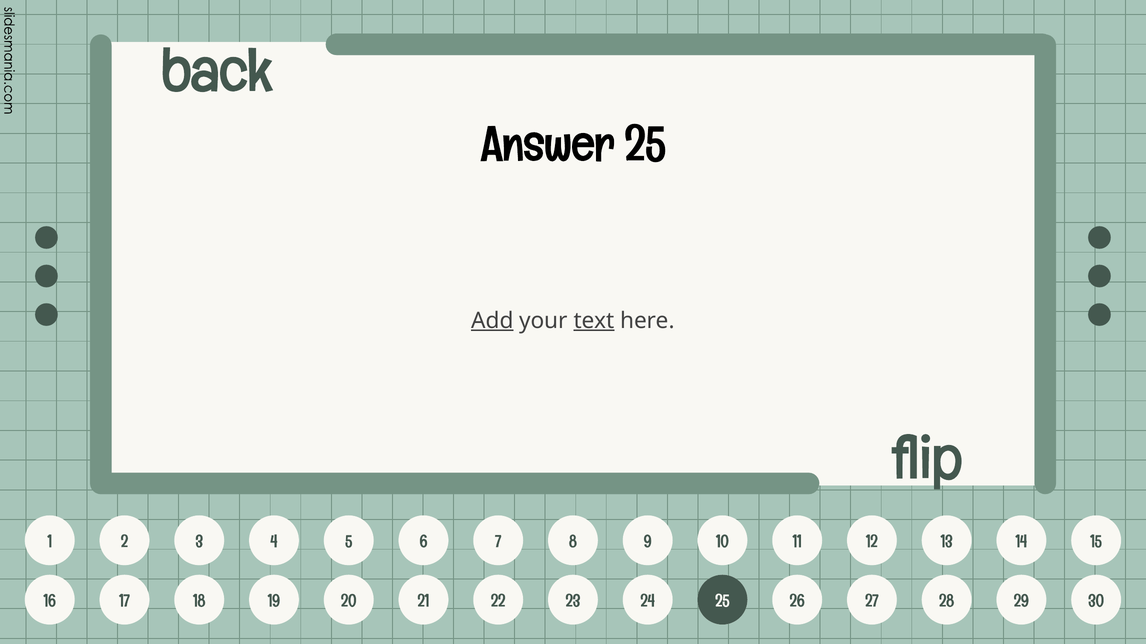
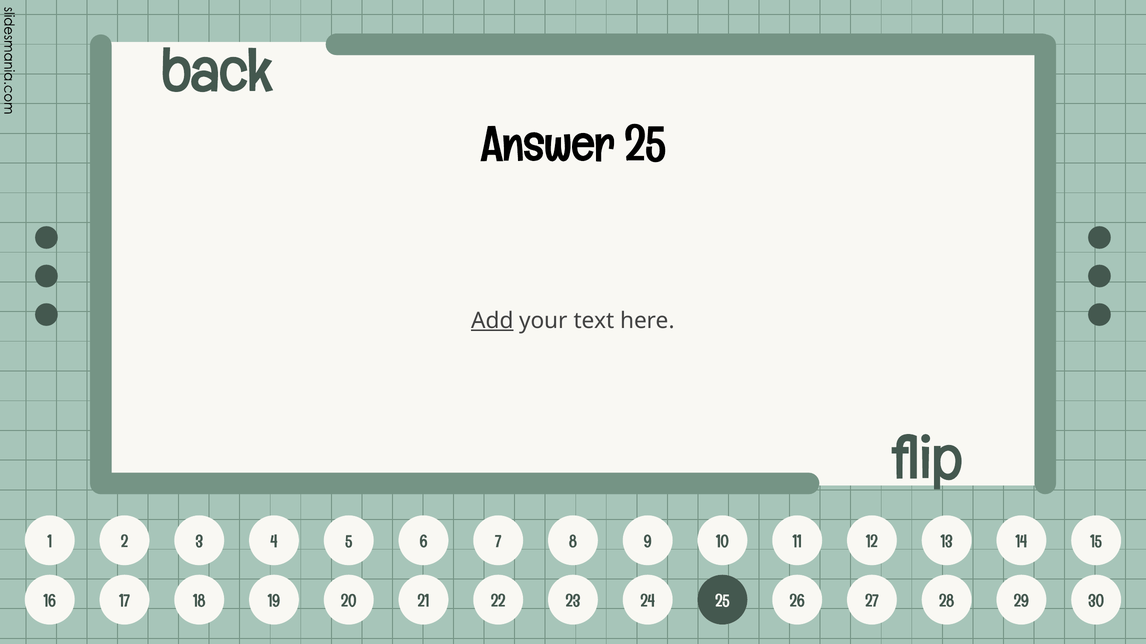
text underline: present -> none (594, 321)
